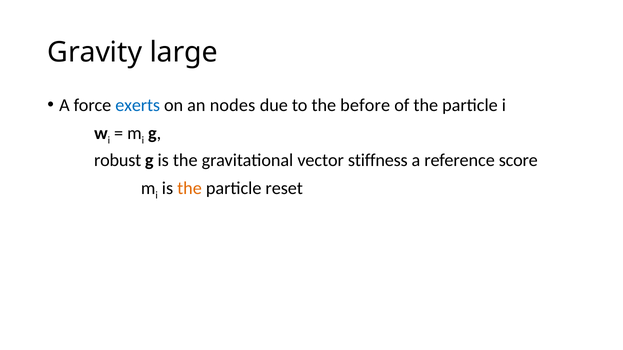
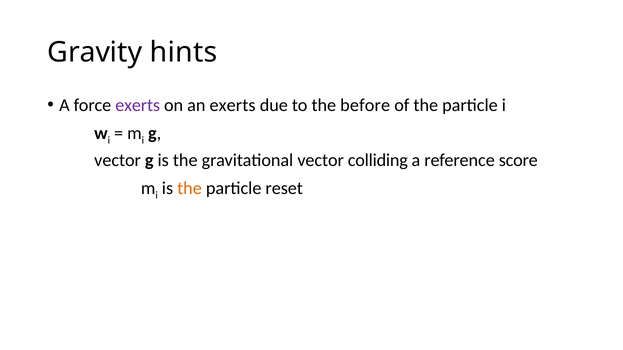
large: large -> hints (184, 52)
exerts colour: blue -> purple (138, 105)
an nodes: nodes -> exerts (233, 105)
robust: robust -> vector (118, 160)
stiffness: stiffness -> colliding (378, 160)
